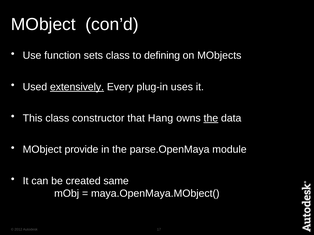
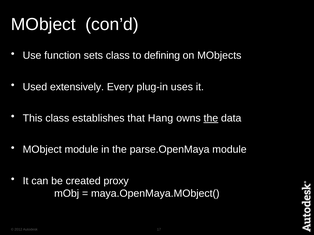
extensively underline: present -> none (77, 87)
constructor: constructor -> establishes (98, 118)
MObject provide: provide -> module (81, 150)
same: same -> proxy (116, 181)
